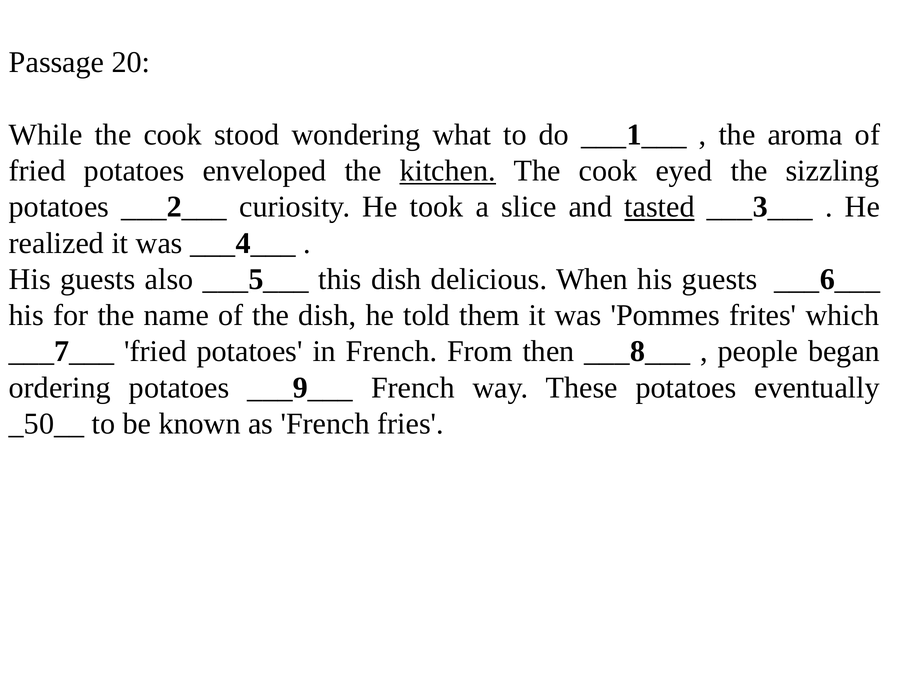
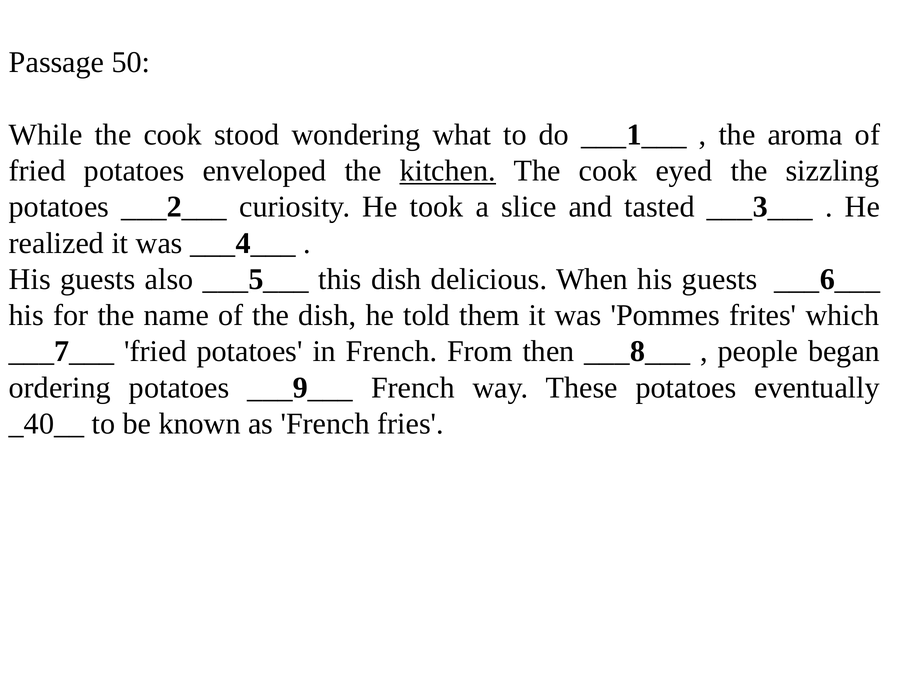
20: 20 -> 50 (131, 62)
tasted underline: present -> none (660, 207)
_50__: _50__ -> _40__ (47, 424)
